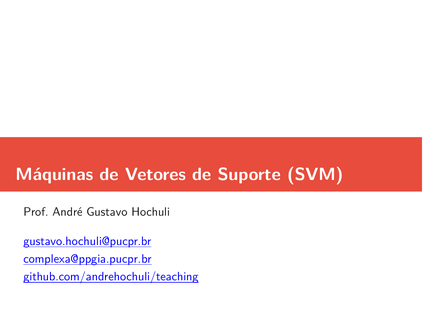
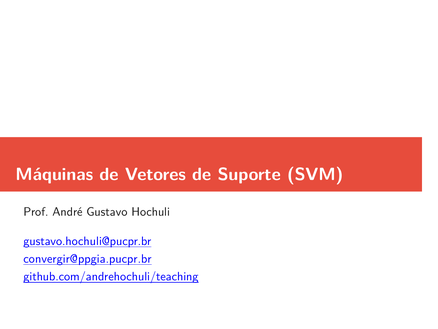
complexa@ppgia.pucpr.br: complexa@ppgia.pucpr.br -> convergir@ppgia.pucpr.br (88, 258)
